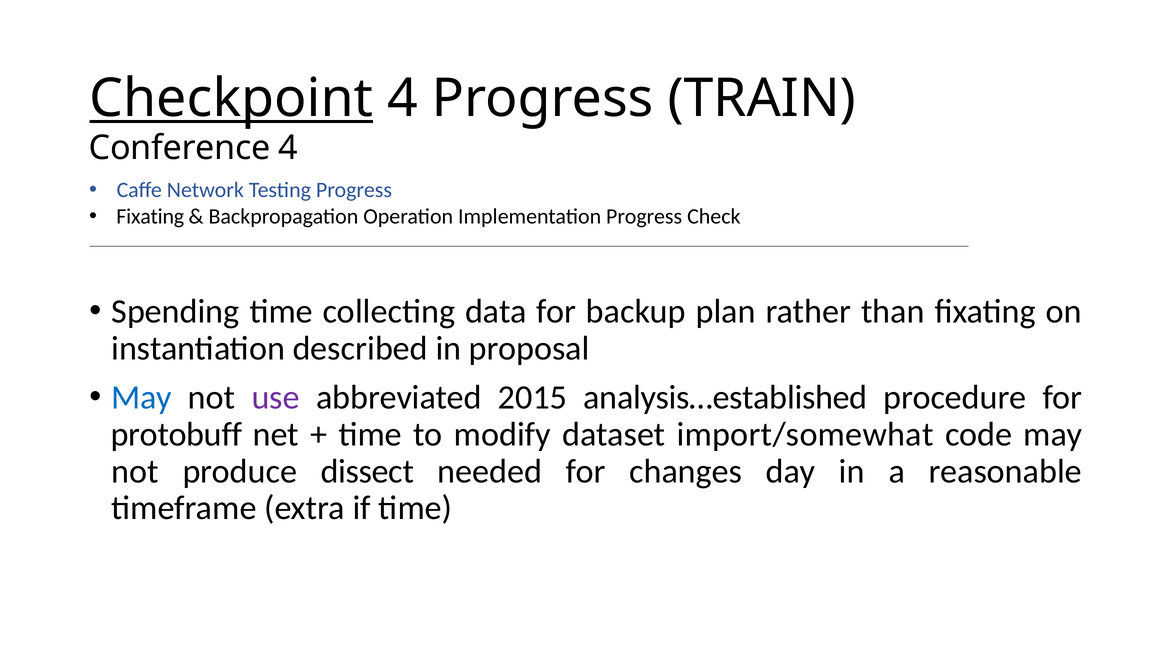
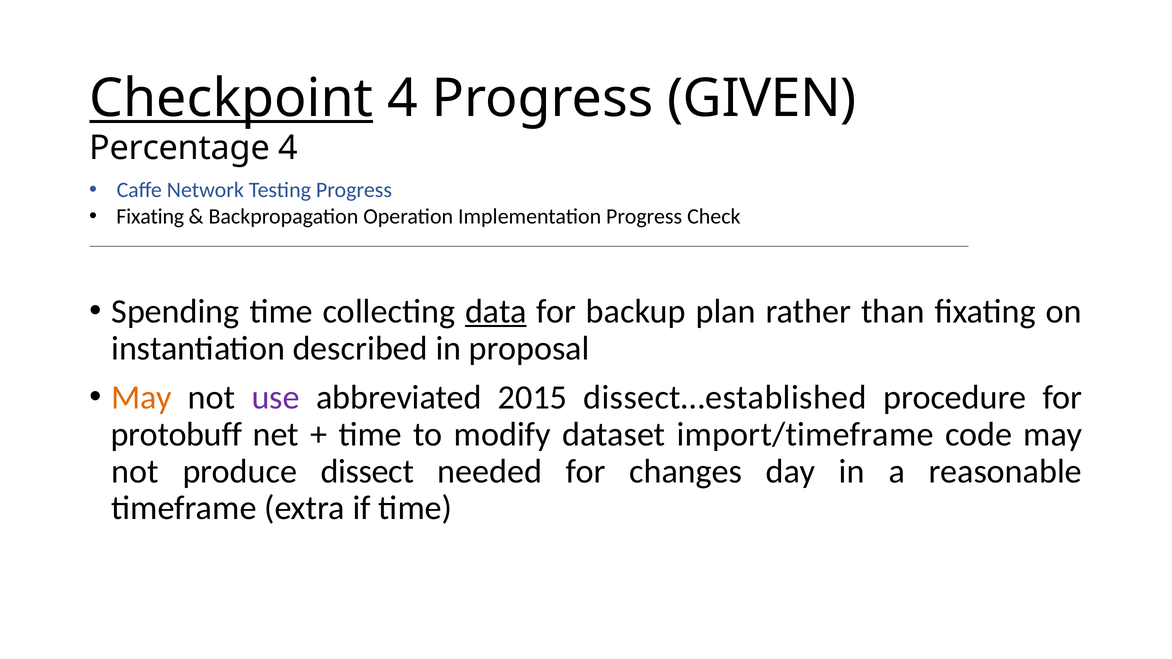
TRAIN: TRAIN -> GIVEN (762, 98)
Conference: Conference -> Percentage (180, 148)
data underline: none -> present (496, 312)
May colour: blue -> orange (142, 398)
analysis…established: analysis…established -> dissect…established (725, 398)
import/somewhat: import/somewhat -> import/timeframe (805, 435)
